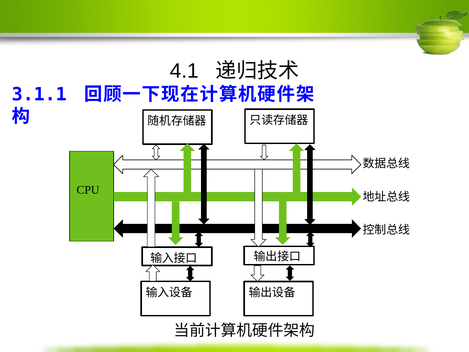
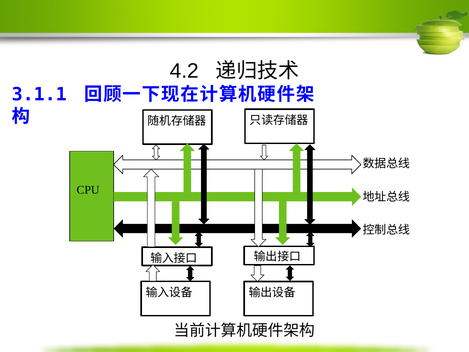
4.1: 4.1 -> 4.2 (184, 71)
